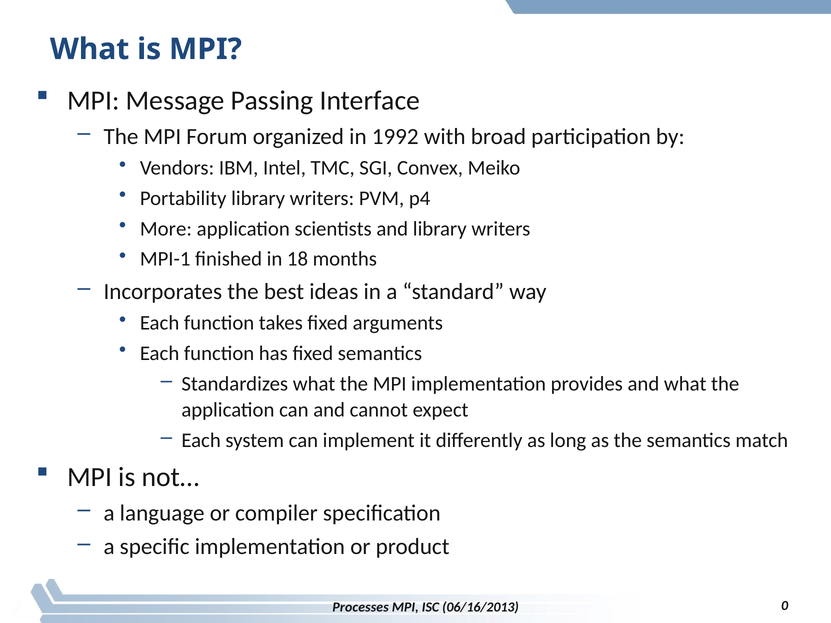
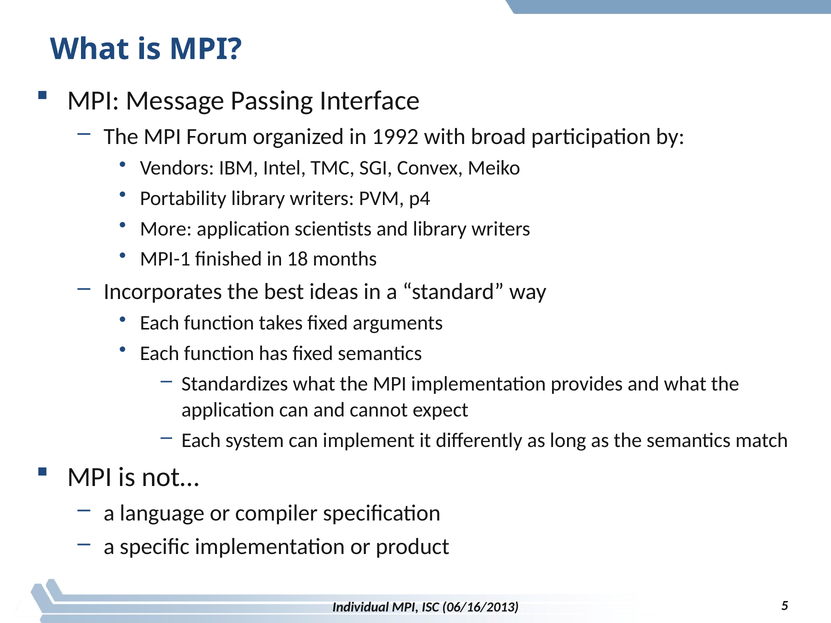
Processes: Processes -> Individual (361, 607)
0: 0 -> 5 (785, 606)
